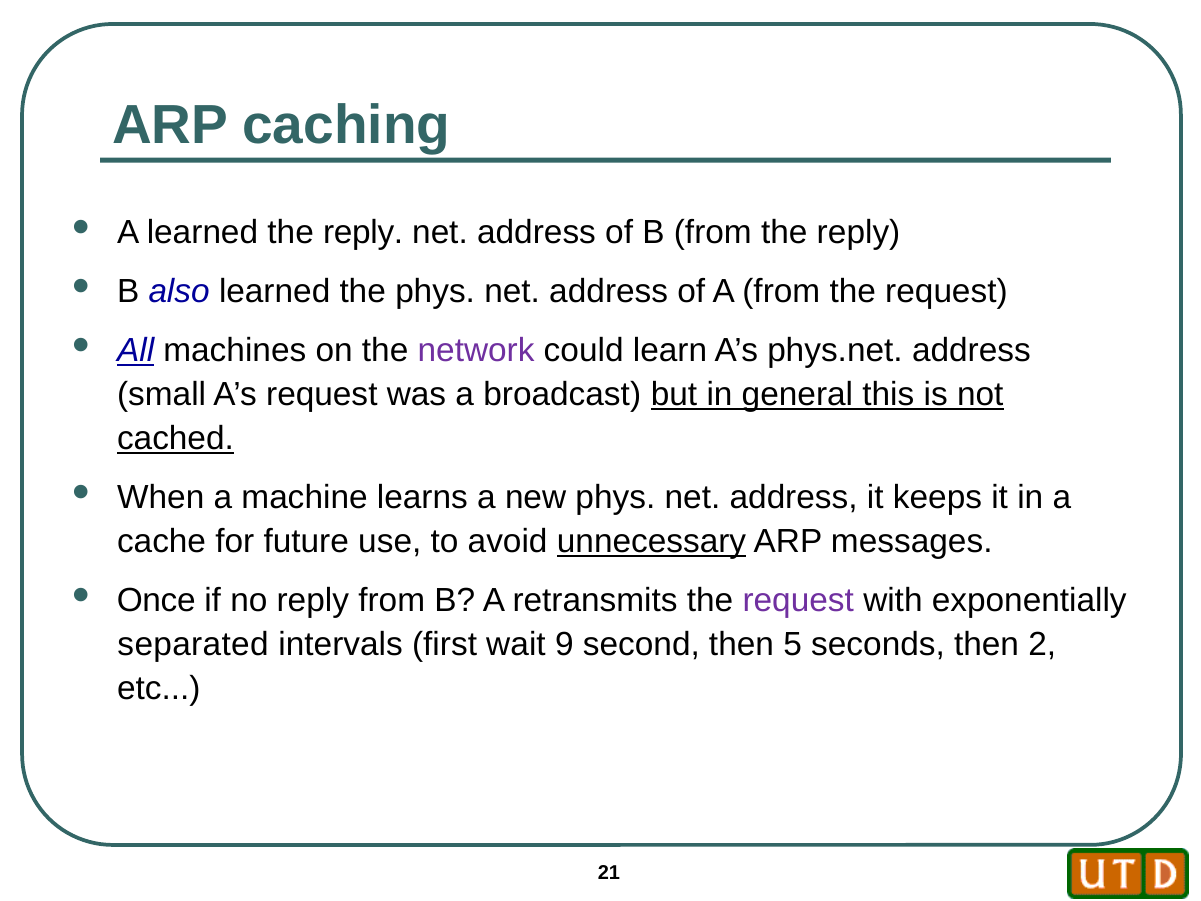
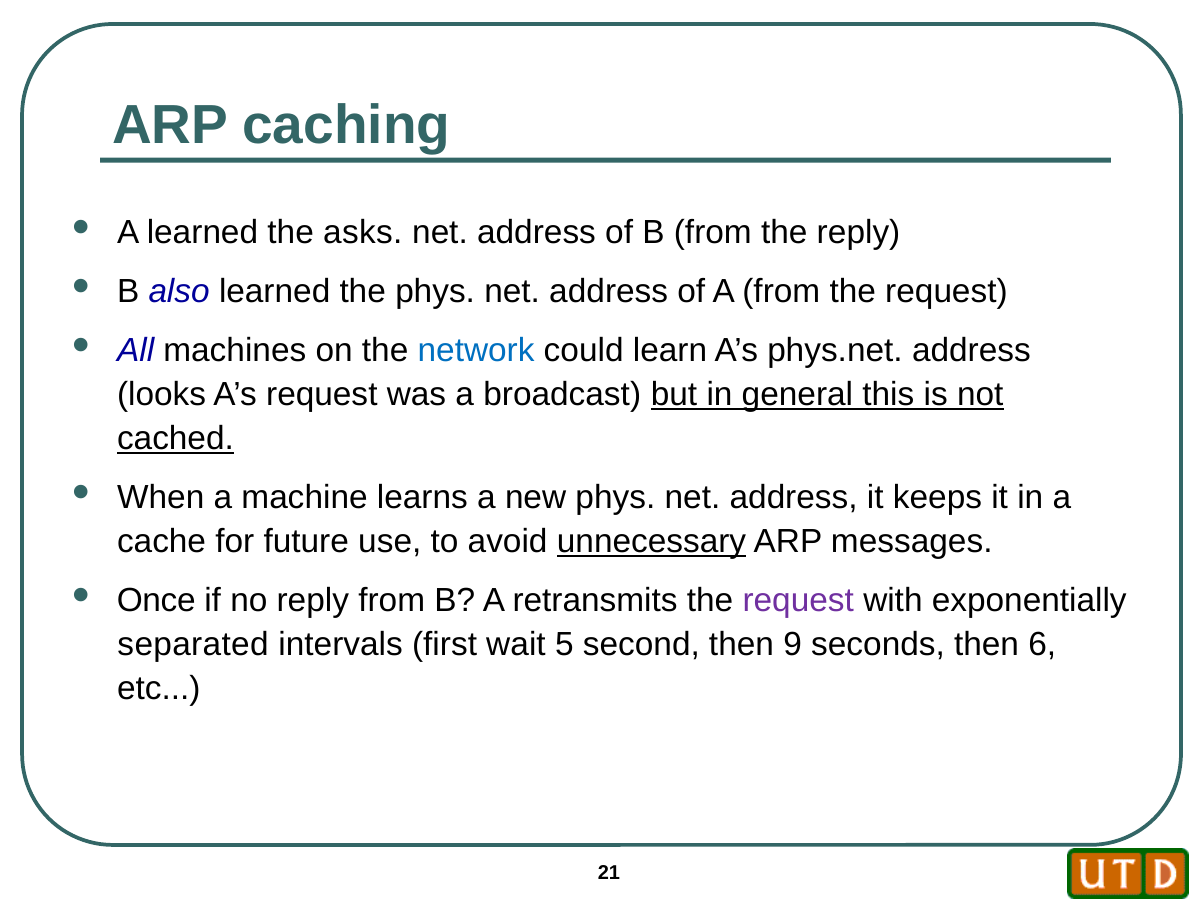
learned the reply: reply -> asks (363, 232)
All underline: present -> none (136, 351)
network colour: purple -> blue (476, 351)
small: small -> looks (162, 395)
9: 9 -> 5 (564, 645)
5: 5 -> 9 (793, 645)
2: 2 -> 6 (1042, 645)
